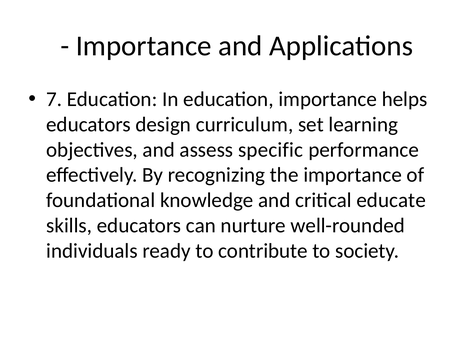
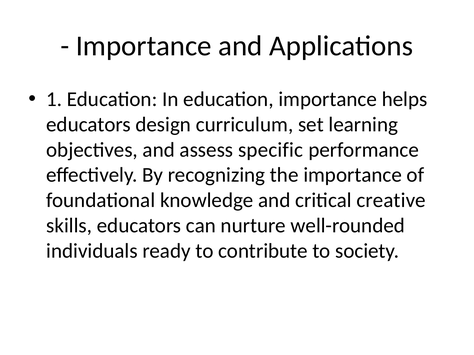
7: 7 -> 1 (54, 99)
educate: educate -> creative (391, 201)
